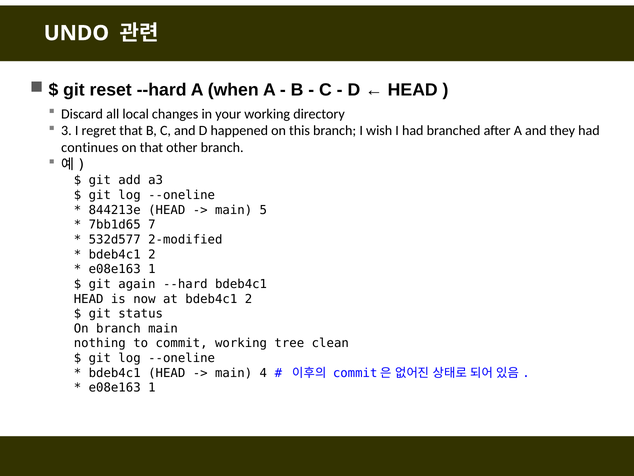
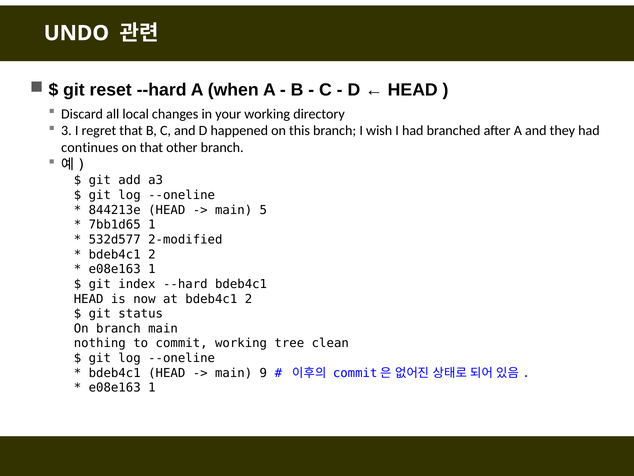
7bb1d65 7: 7 -> 1 (152, 225)
again: again -> index (137, 284)
4: 4 -> 9 (263, 373)
